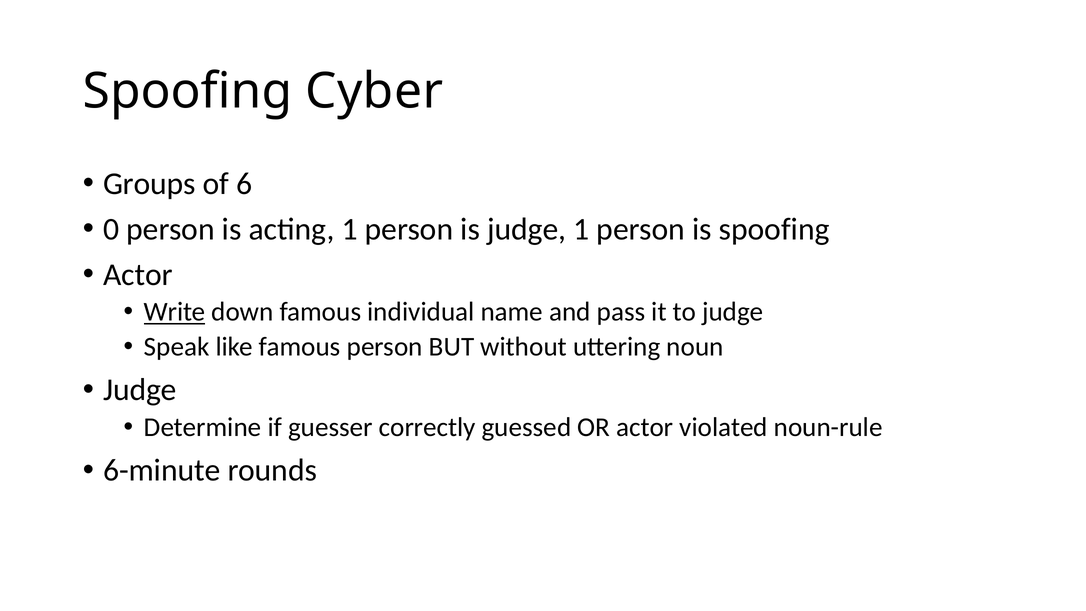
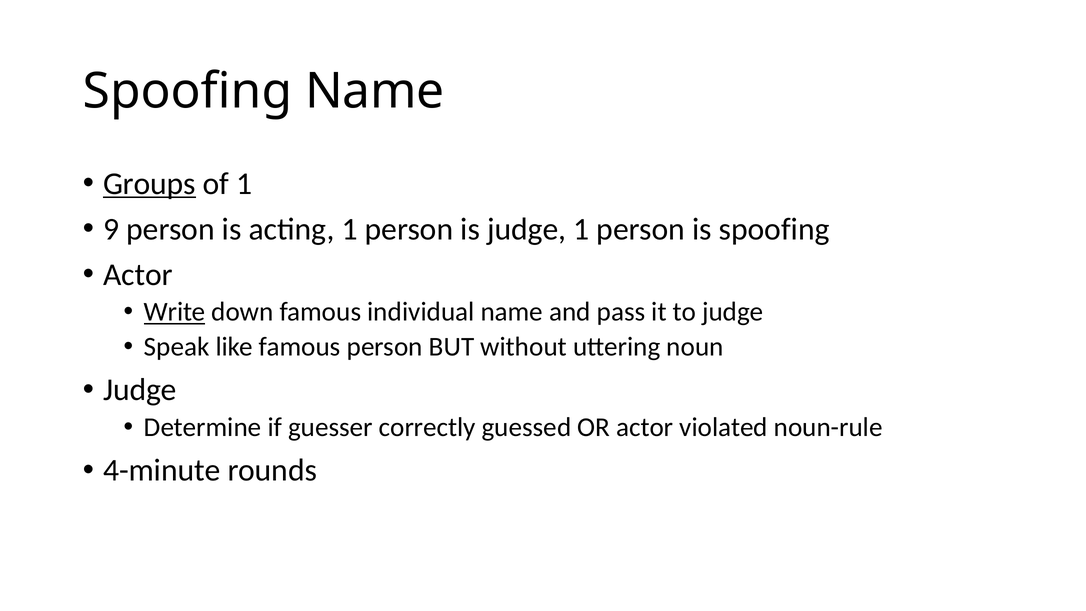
Spoofing Cyber: Cyber -> Name (375, 91)
Groups underline: none -> present (150, 184)
of 6: 6 -> 1 (244, 184)
0: 0 -> 9 (111, 229)
6-minute: 6-minute -> 4-minute (162, 470)
